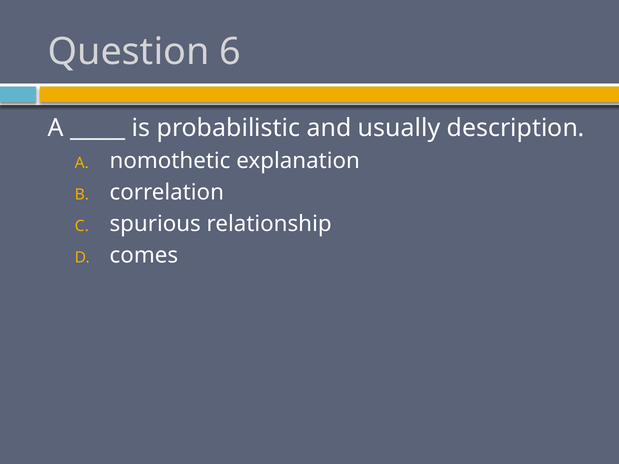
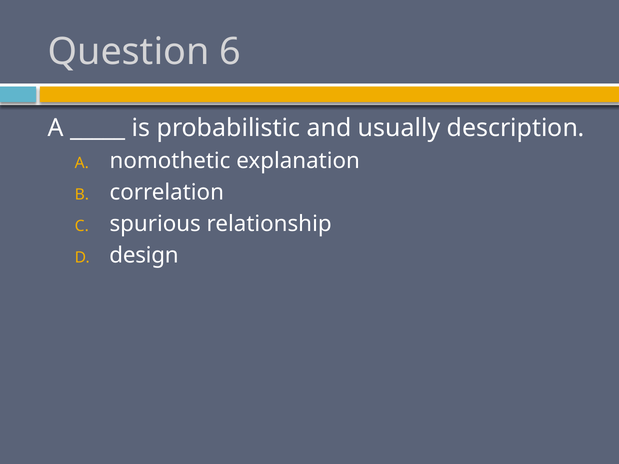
comes: comes -> design (144, 256)
